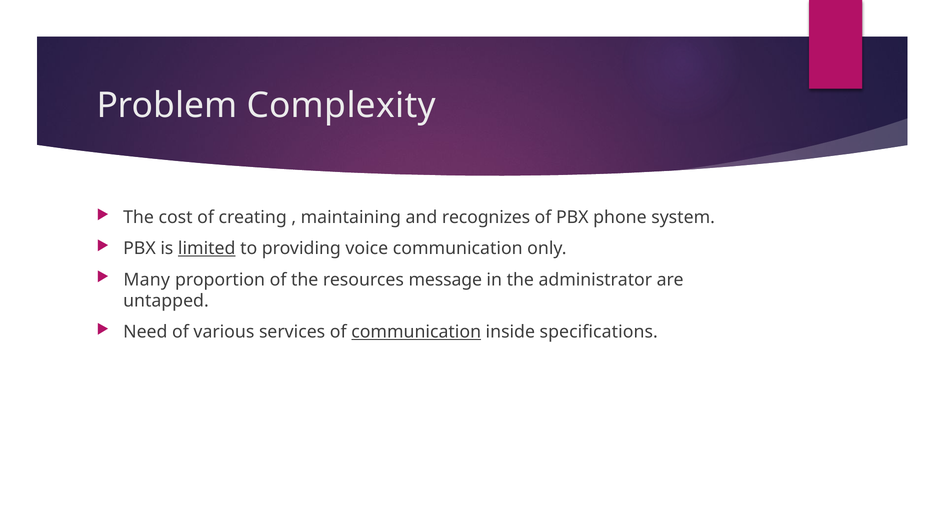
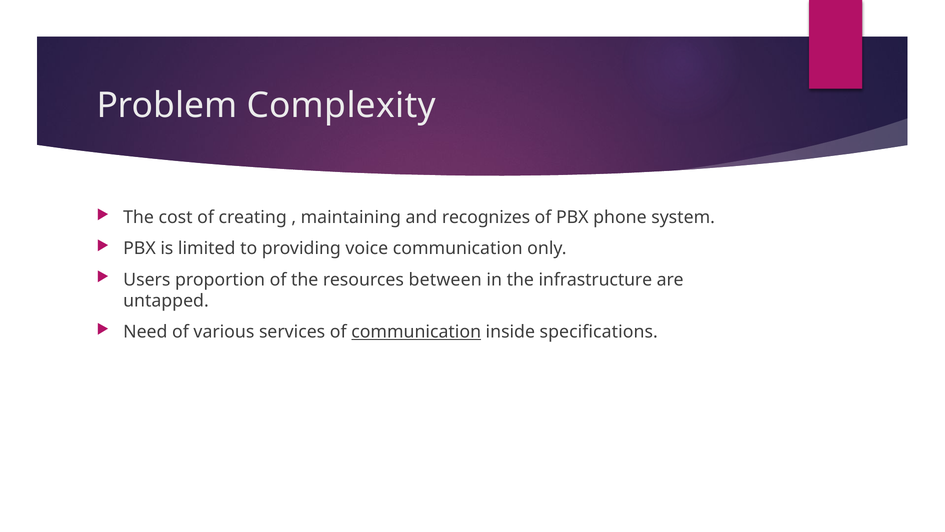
limited underline: present -> none (207, 248)
Many: Many -> Users (147, 279)
message: message -> between (445, 279)
administrator: administrator -> infrastructure (595, 279)
